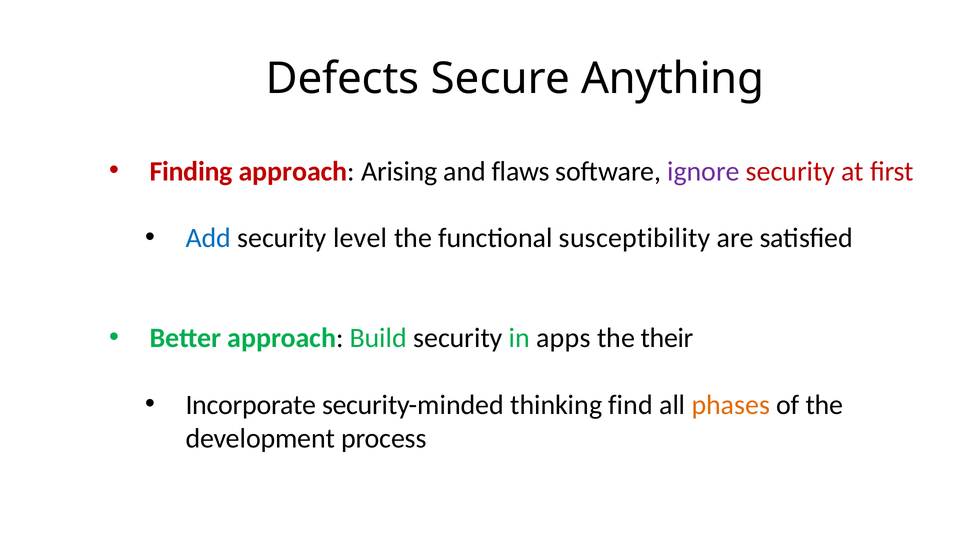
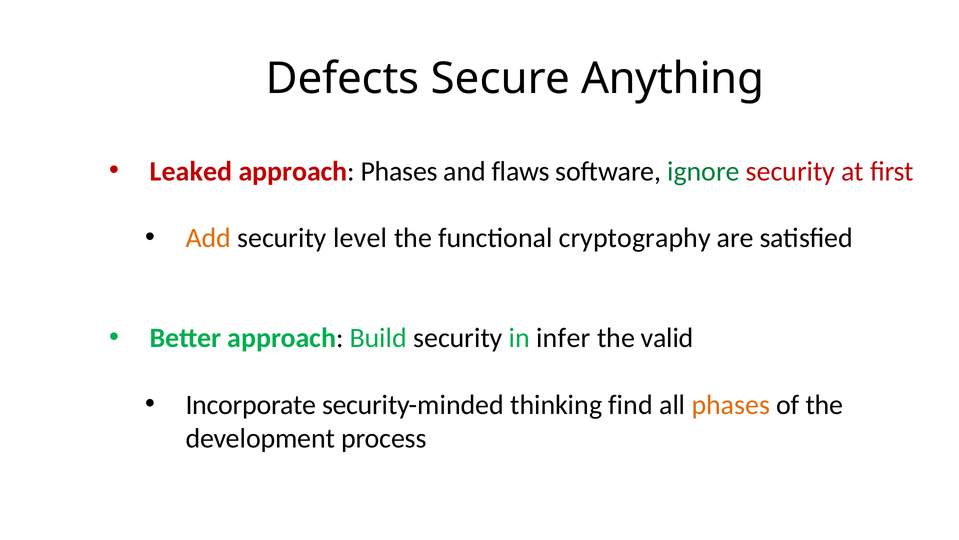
Finding: Finding -> Leaked (191, 171)
approach Arising: Arising -> Phases (399, 171)
ignore colour: purple -> green (703, 171)
Add colour: blue -> orange (208, 238)
susceptibility: susceptibility -> cryptography (635, 238)
apps: apps -> infer (563, 338)
their: their -> valid (667, 338)
